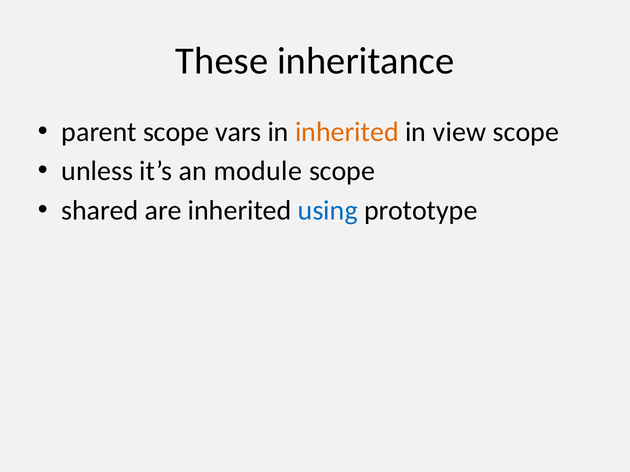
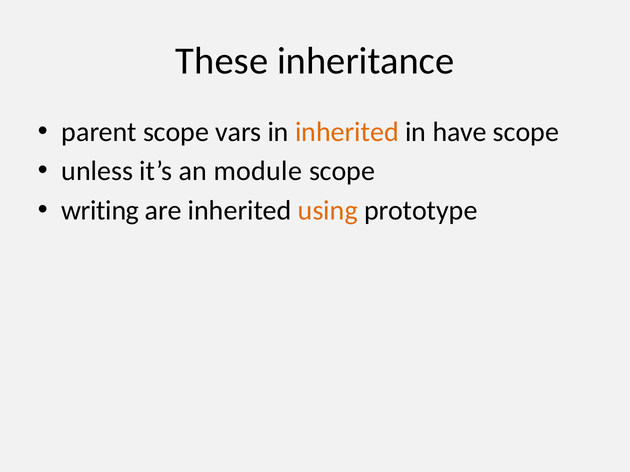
view: view -> have (460, 132)
shared: shared -> writing (100, 211)
using colour: blue -> orange (328, 211)
